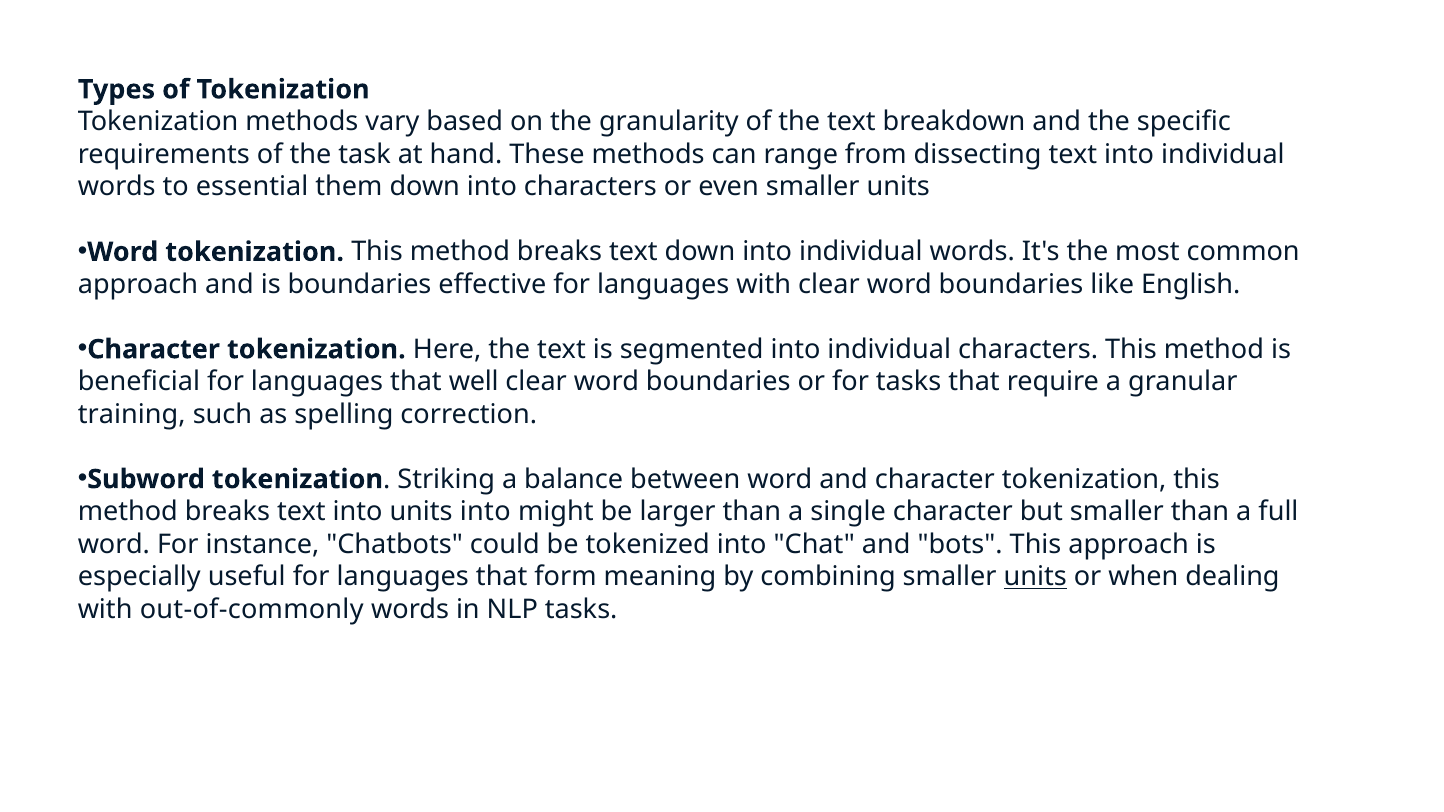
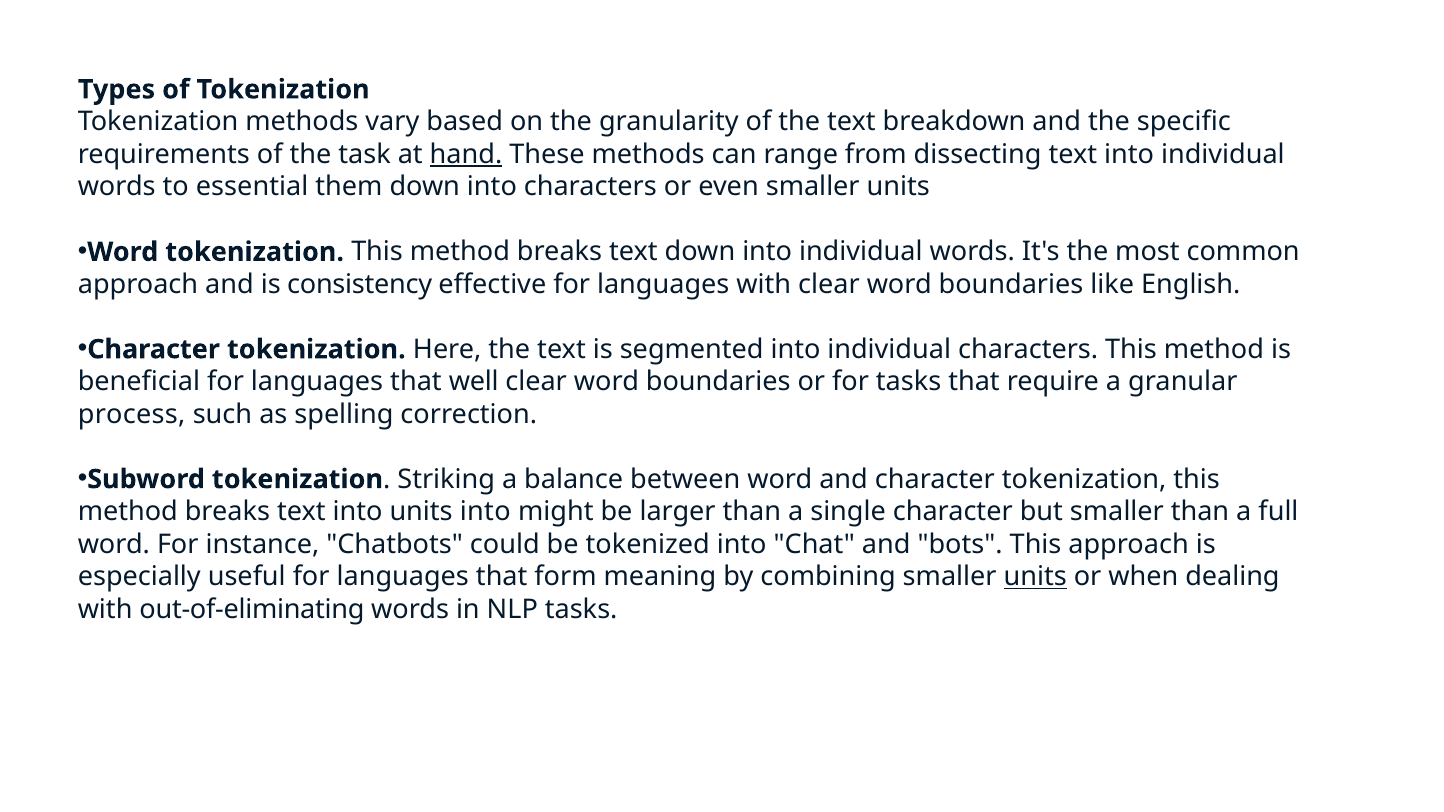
hand underline: none -> present (466, 155)
is boundaries: boundaries -> consistency (360, 284)
training: training -> process (132, 414)
out-of-commonly: out-of-commonly -> out-of-eliminating (252, 609)
